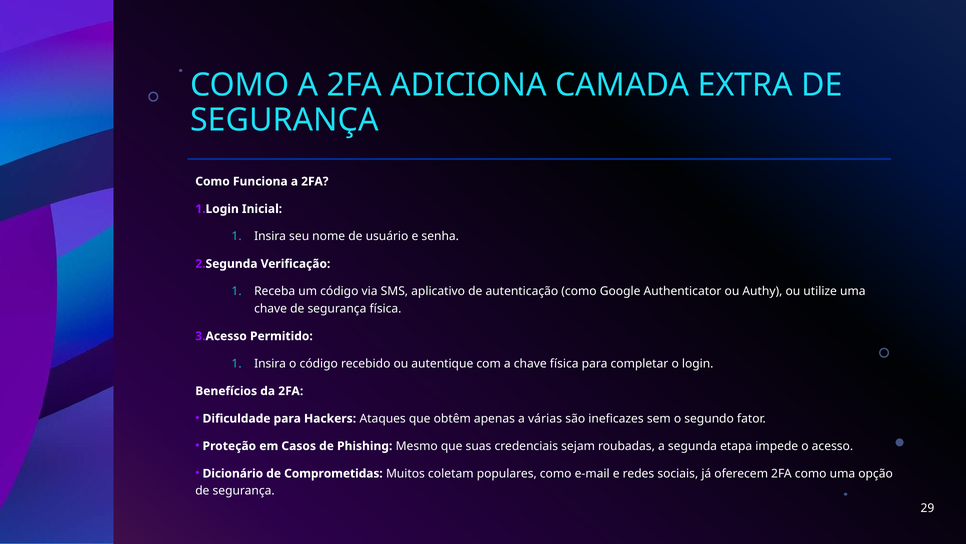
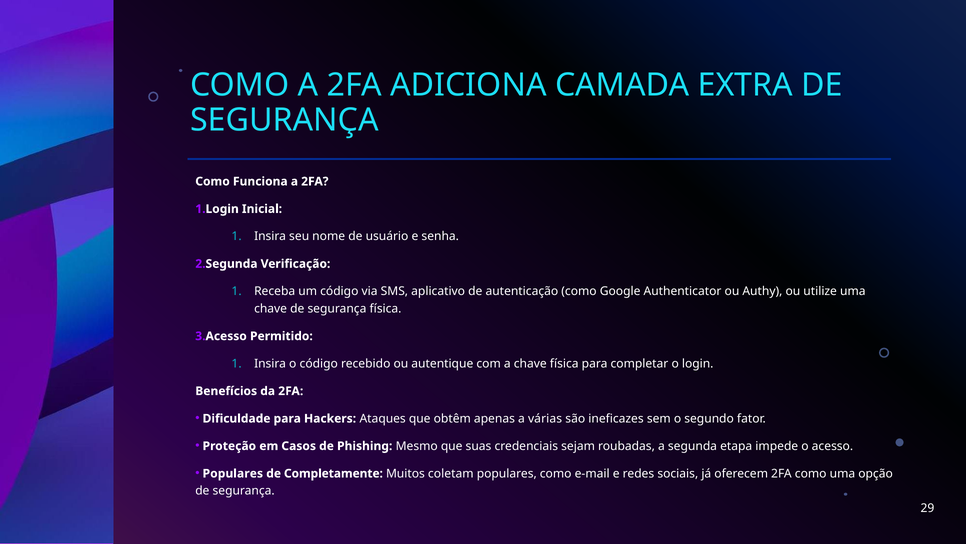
Dicionário: Dicionário -> Populares (233, 473)
Comprometidas: Comprometidas -> Completamente (333, 473)
